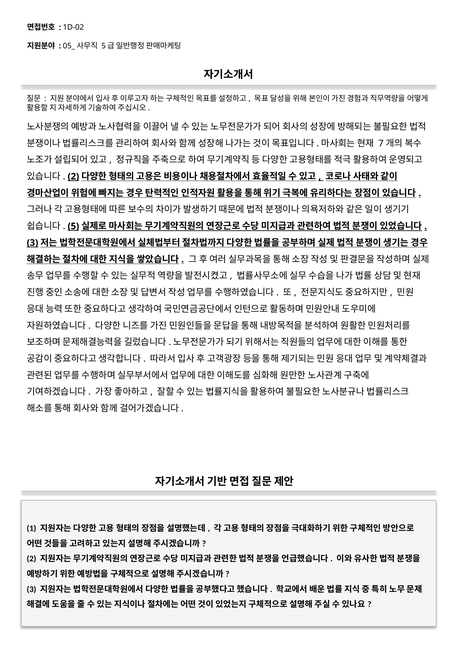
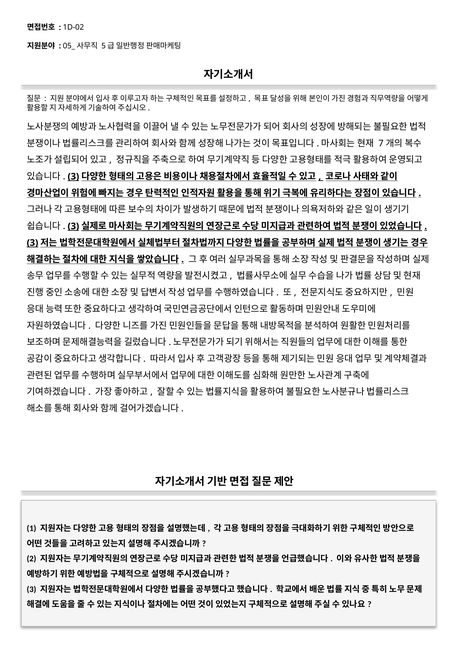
2: 2 -> 3 (73, 177)
5: 5 -> 3 (73, 226)
